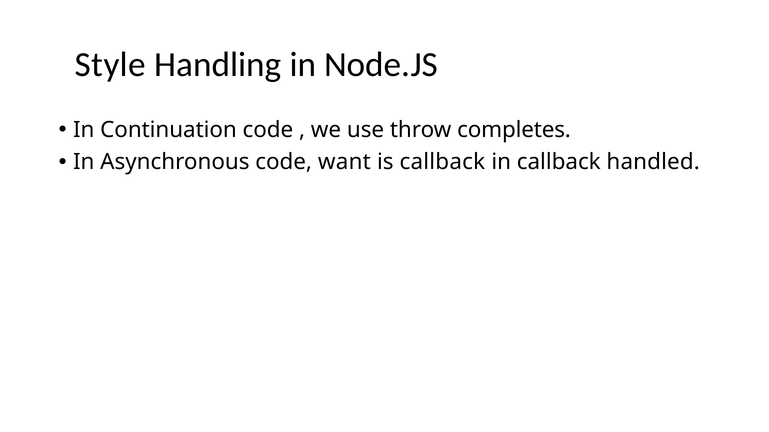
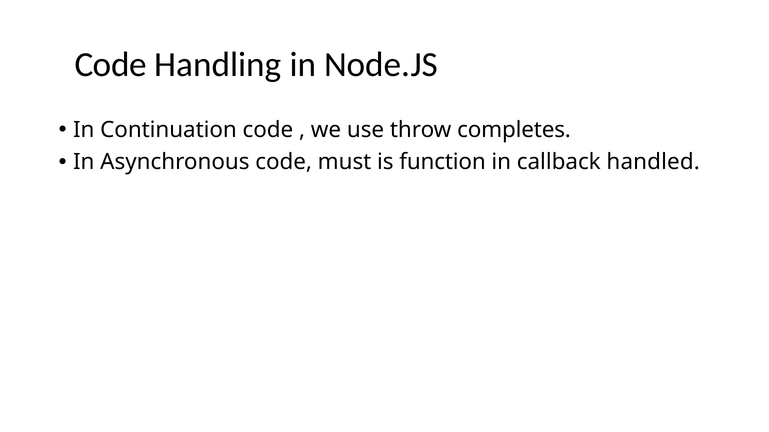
Style: Style -> Code (111, 65)
want: want -> must (345, 162)
is callback: callback -> function (443, 162)
